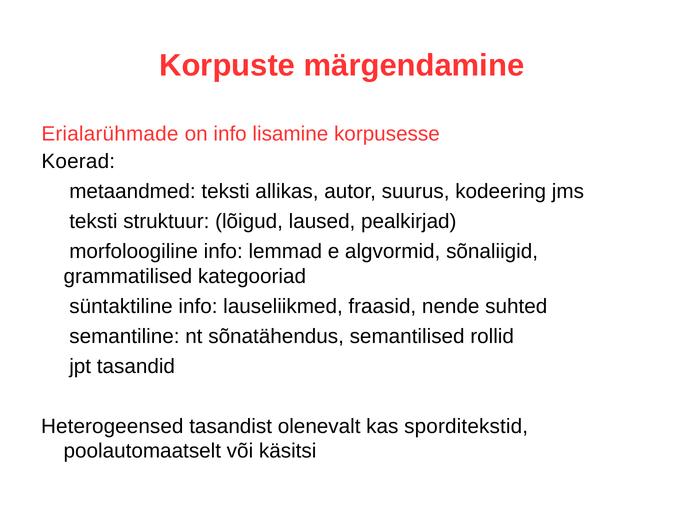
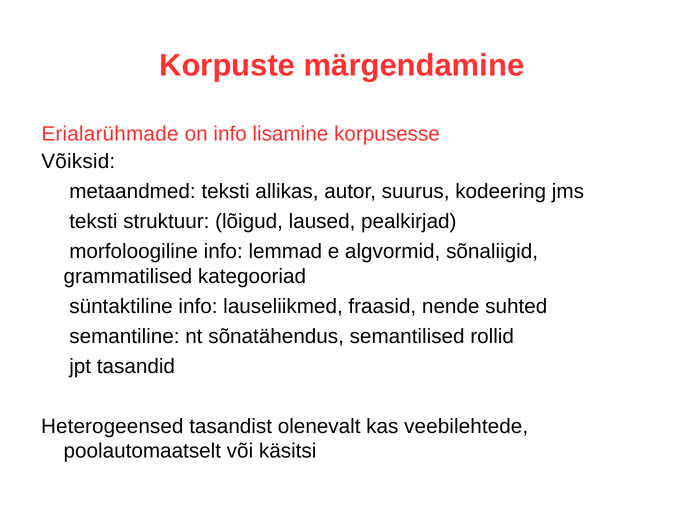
Koerad: Koerad -> Võiksid (78, 161)
sporditekstid: sporditekstid -> veebilehtede (466, 426)
